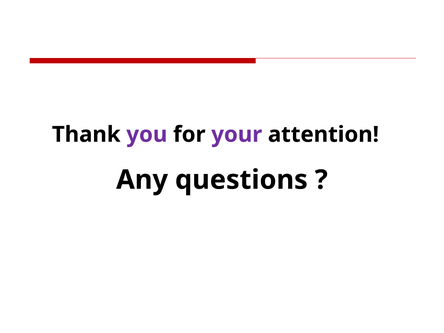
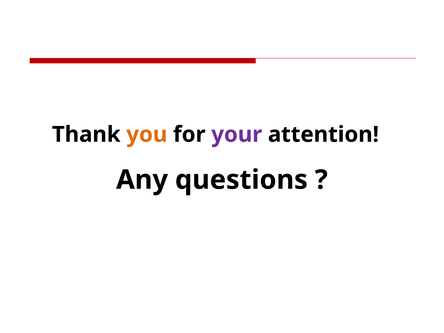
you colour: purple -> orange (147, 134)
